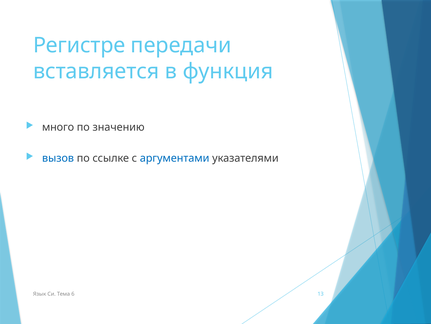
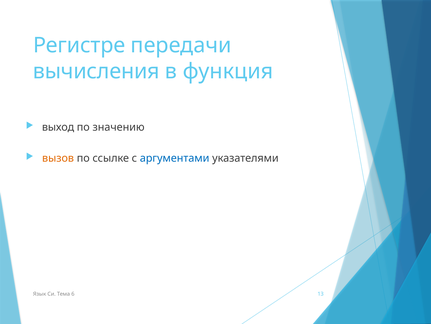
вставляется: вставляется -> вычисления (96, 71)
много: много -> выход (58, 127)
вызов colour: blue -> orange (58, 158)
